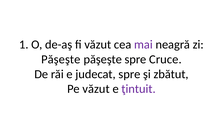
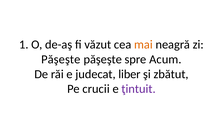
mai colour: purple -> orange (143, 45)
Cruce: Cruce -> Acum (165, 60)
judecat spre: spre -> liber (129, 74)
Pe văzut: văzut -> crucii (96, 89)
